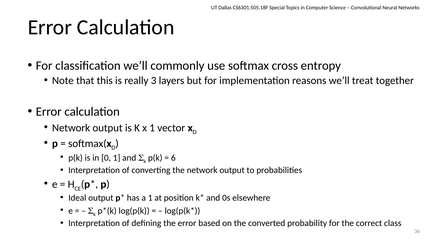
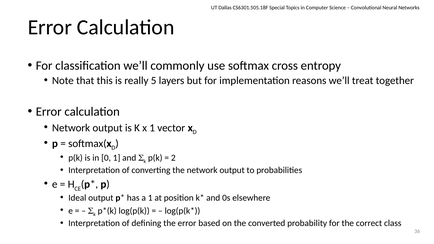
3: 3 -> 5 (154, 81)
6: 6 -> 2 (173, 158)
